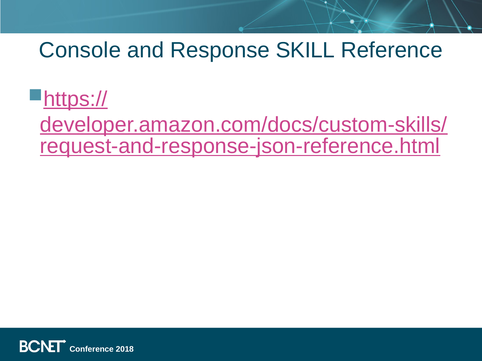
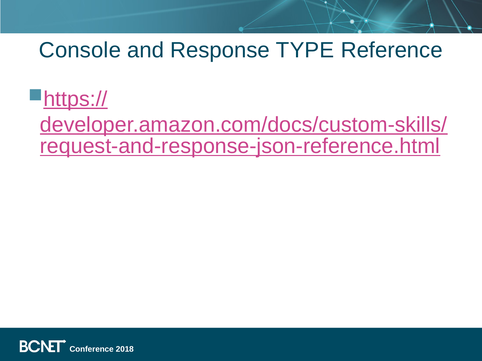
SKILL: SKILL -> TYPE (305, 50)
